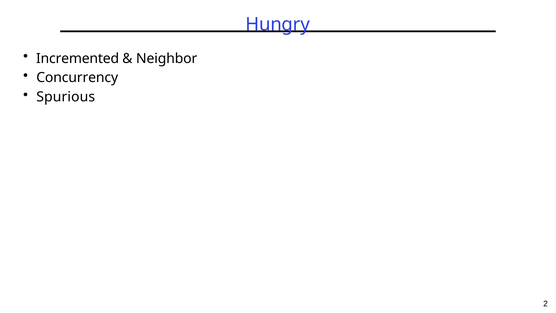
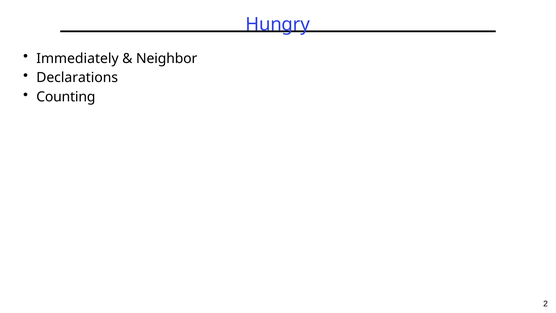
Incremented: Incremented -> Immediately (77, 58)
Concurrency: Concurrency -> Declarations (77, 78)
Spurious: Spurious -> Counting (66, 97)
